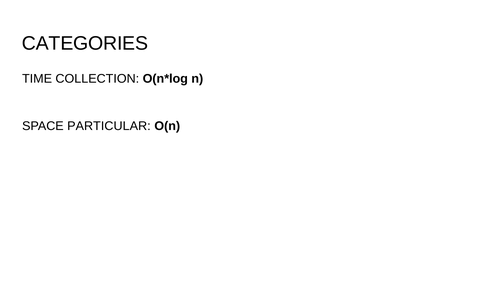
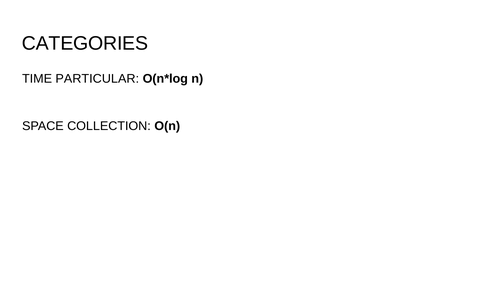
COLLECTION: COLLECTION -> PARTICULAR (97, 79)
PARTICULAR: PARTICULAR -> COLLECTION (109, 126)
